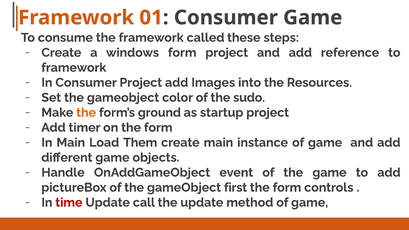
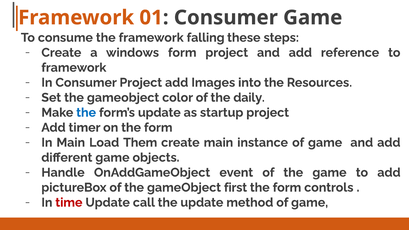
called: called -> falling (206, 38)
sudo: sudo -> daily (249, 98)
the colour: orange -> blue (86, 113)
form’s ground: ground -> update (159, 113)
